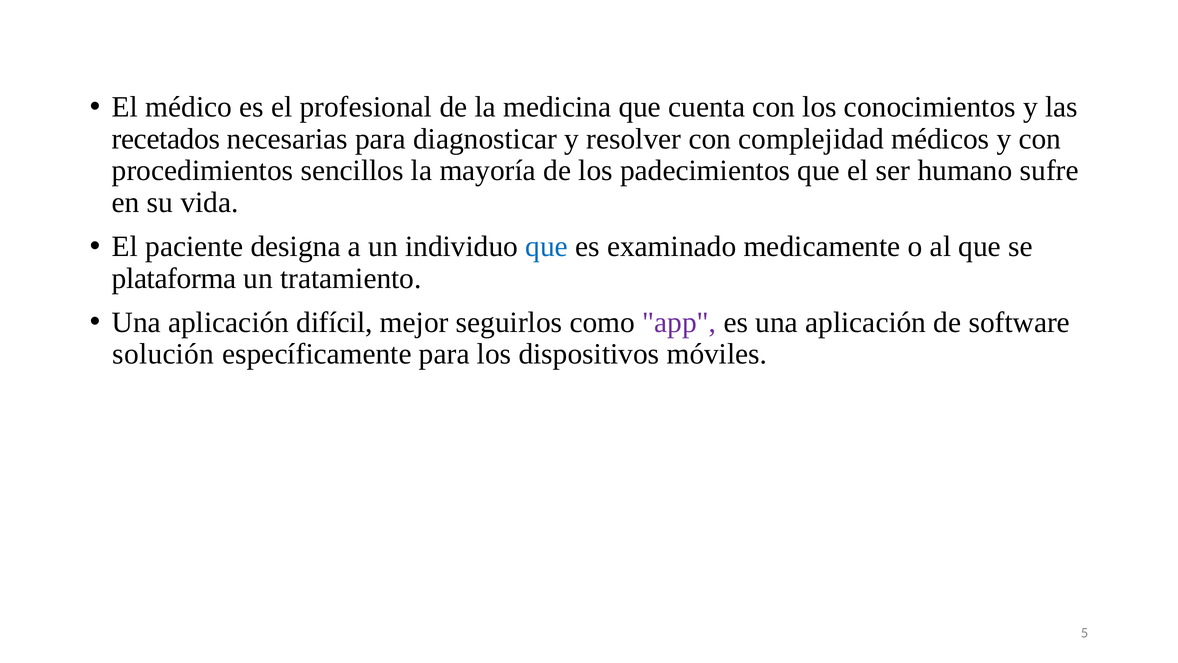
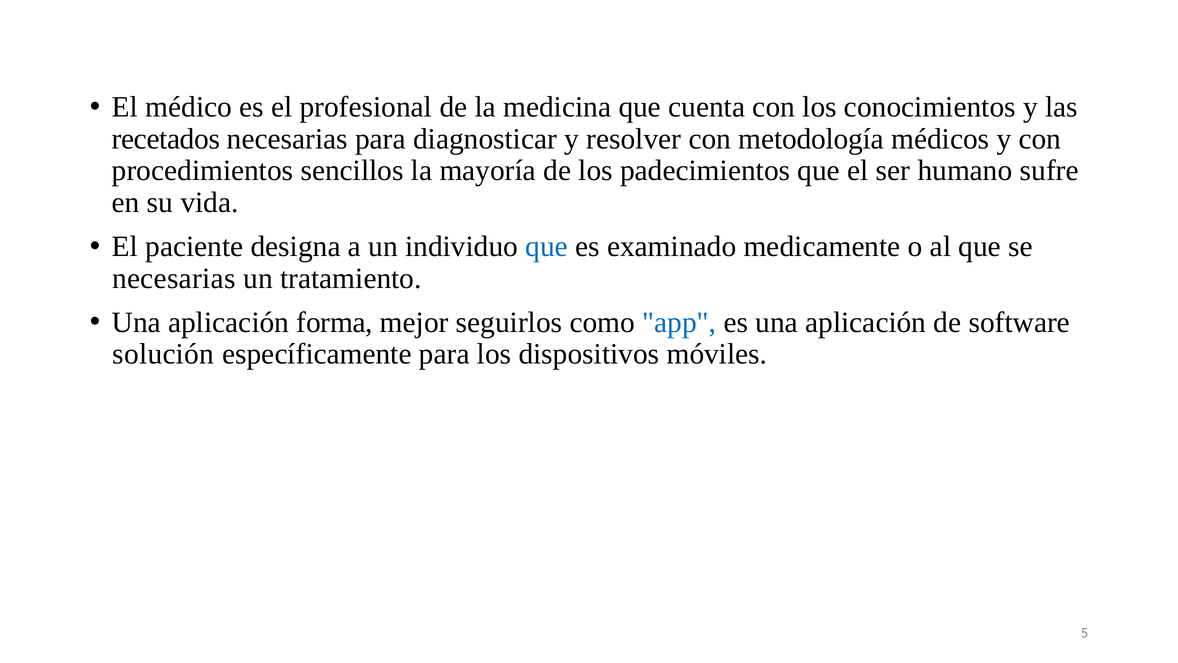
complejidad: complejidad -> metodología (811, 139)
plataforma: plataforma -> necesarias (174, 278)
difícil: difícil -> forma (335, 322)
app colour: purple -> blue (679, 322)
